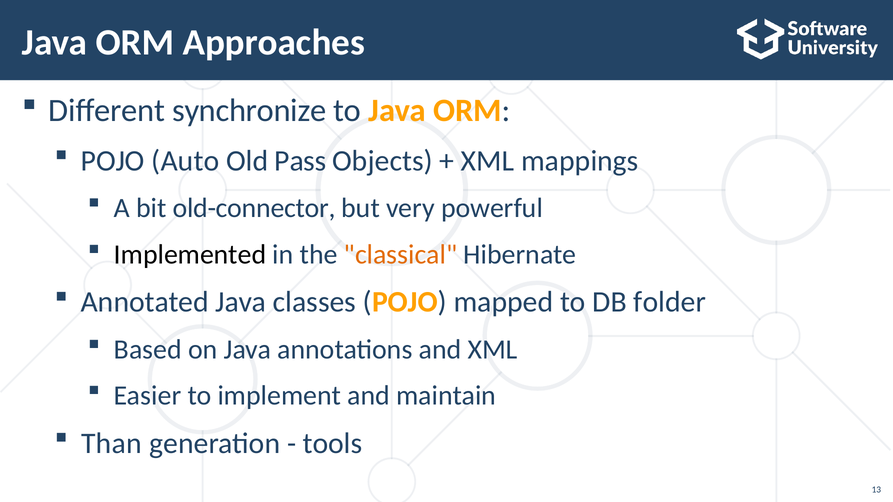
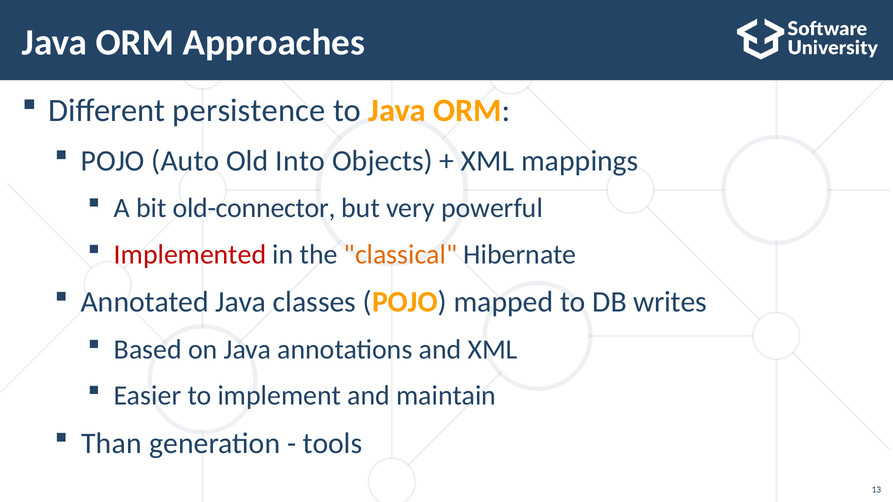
synchronize: synchronize -> persistence (249, 111)
Pass: Pass -> Into (300, 161)
Implemented colour: black -> red (190, 255)
folder: folder -> writes (670, 302)
